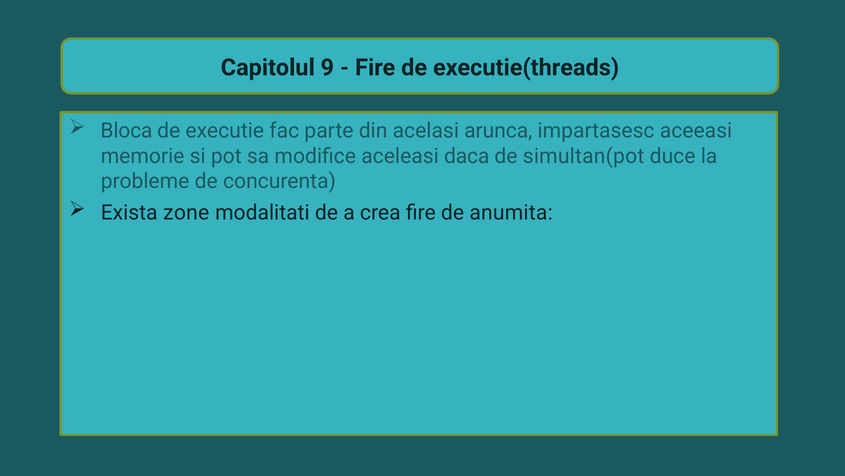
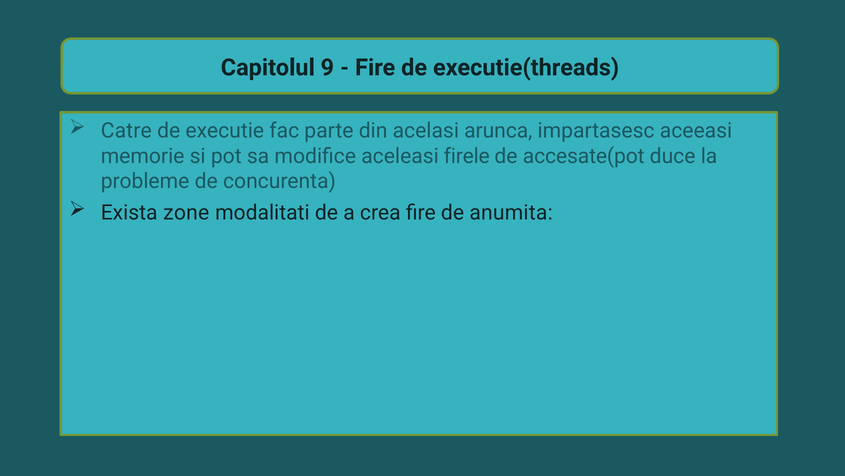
Bloca: Bloca -> Catre (126, 130)
daca: daca -> firele (467, 156)
simultan(pot: simultan(pot -> accesate(pot (584, 156)
